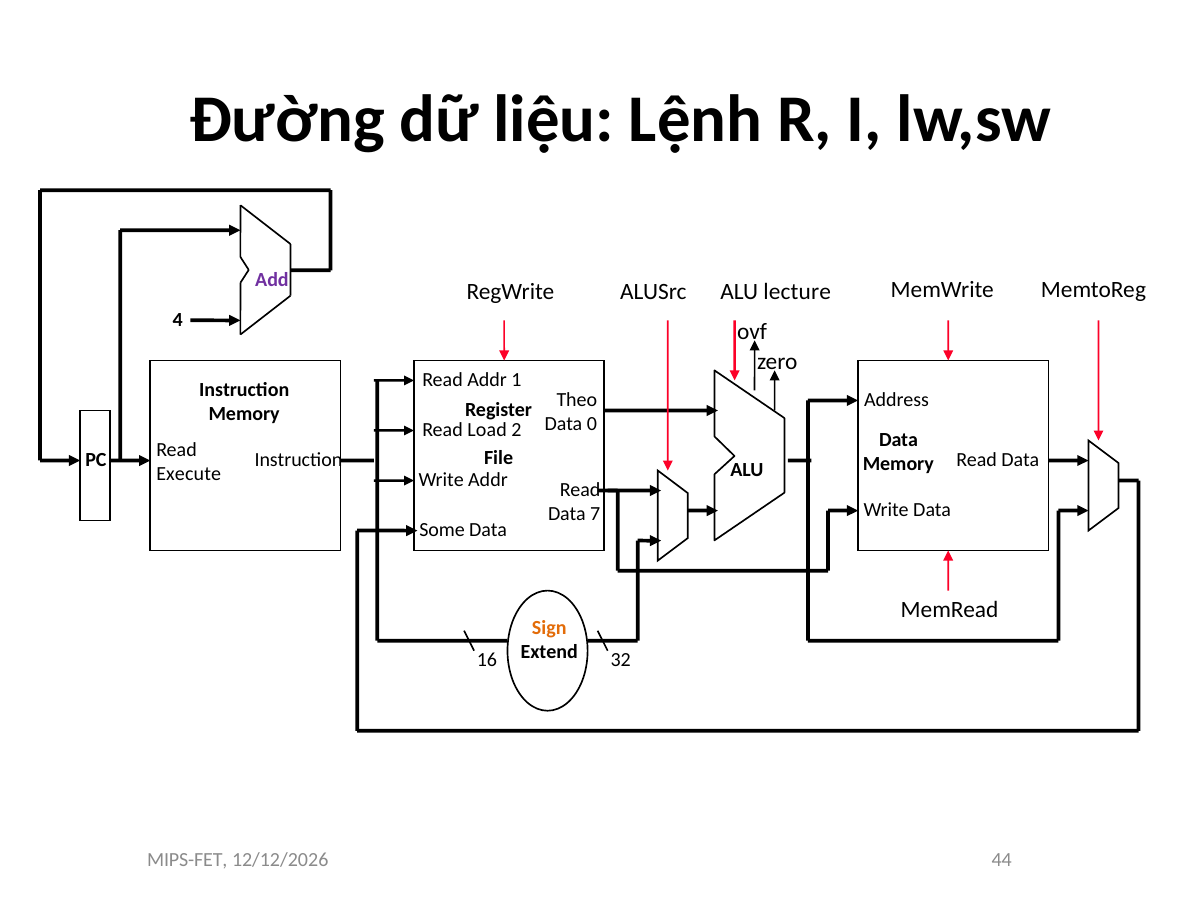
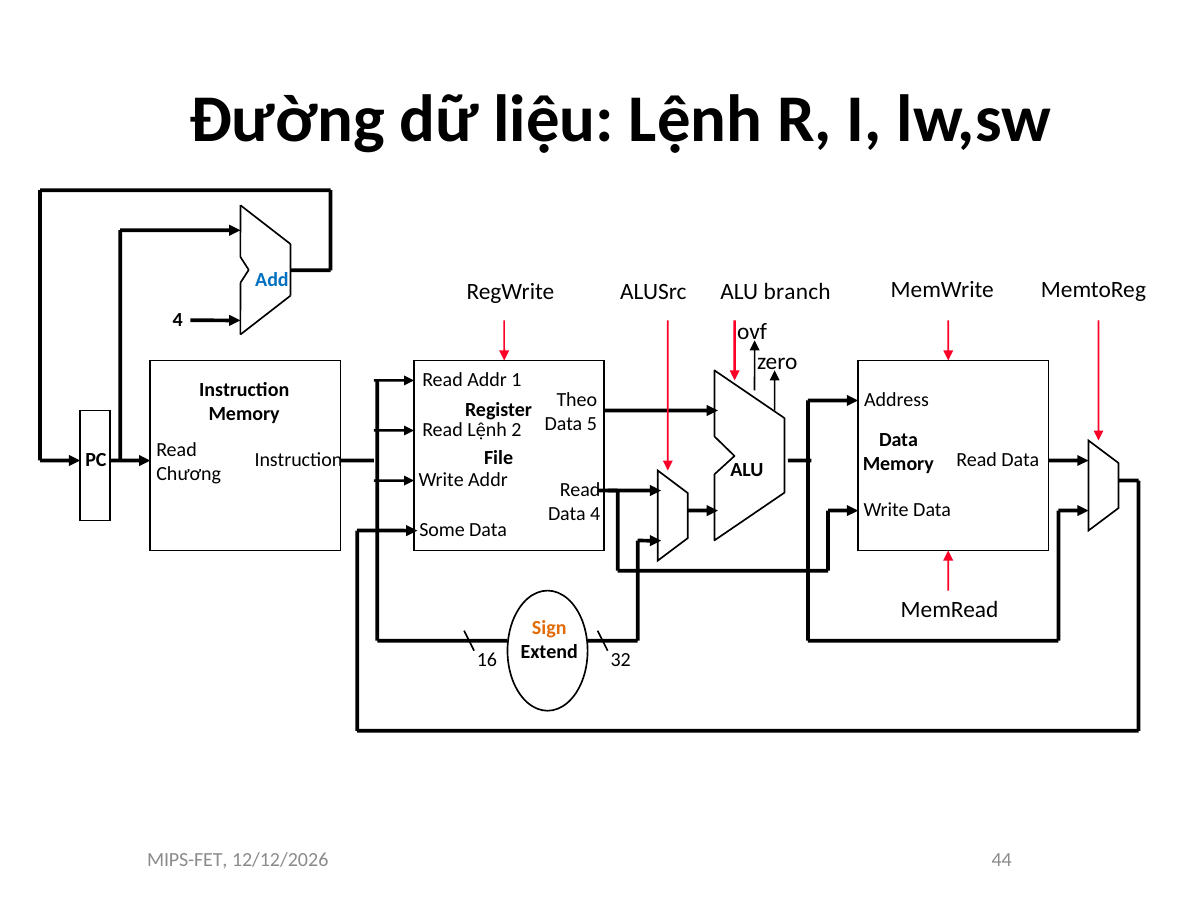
Add colour: purple -> blue (272, 280)
lecture: lecture -> branch (797, 292)
0: 0 -> 5 (592, 424)
Read Load: Load -> Lệnh (487, 430)
Execute: Execute -> Chương (189, 474)
Data 7: 7 -> 4 (595, 514)
